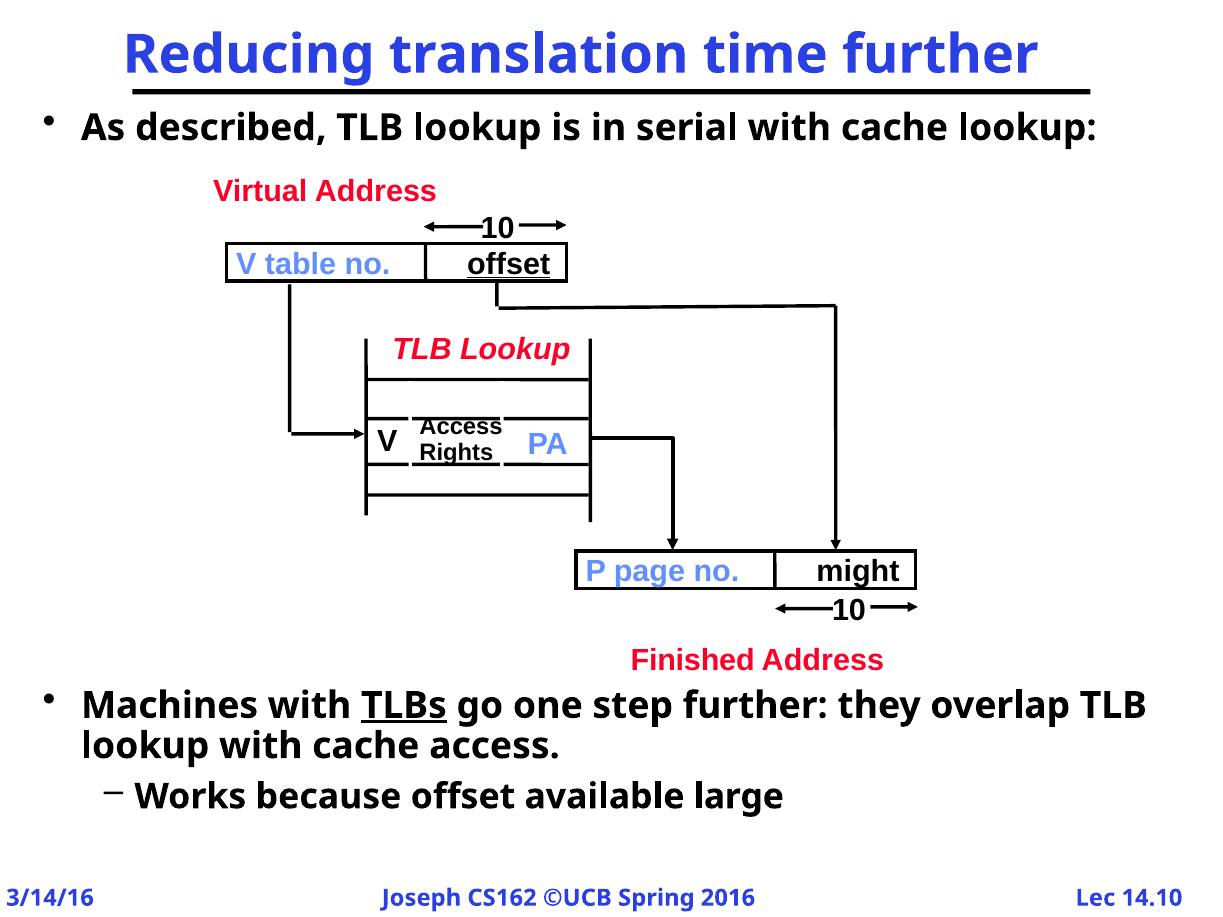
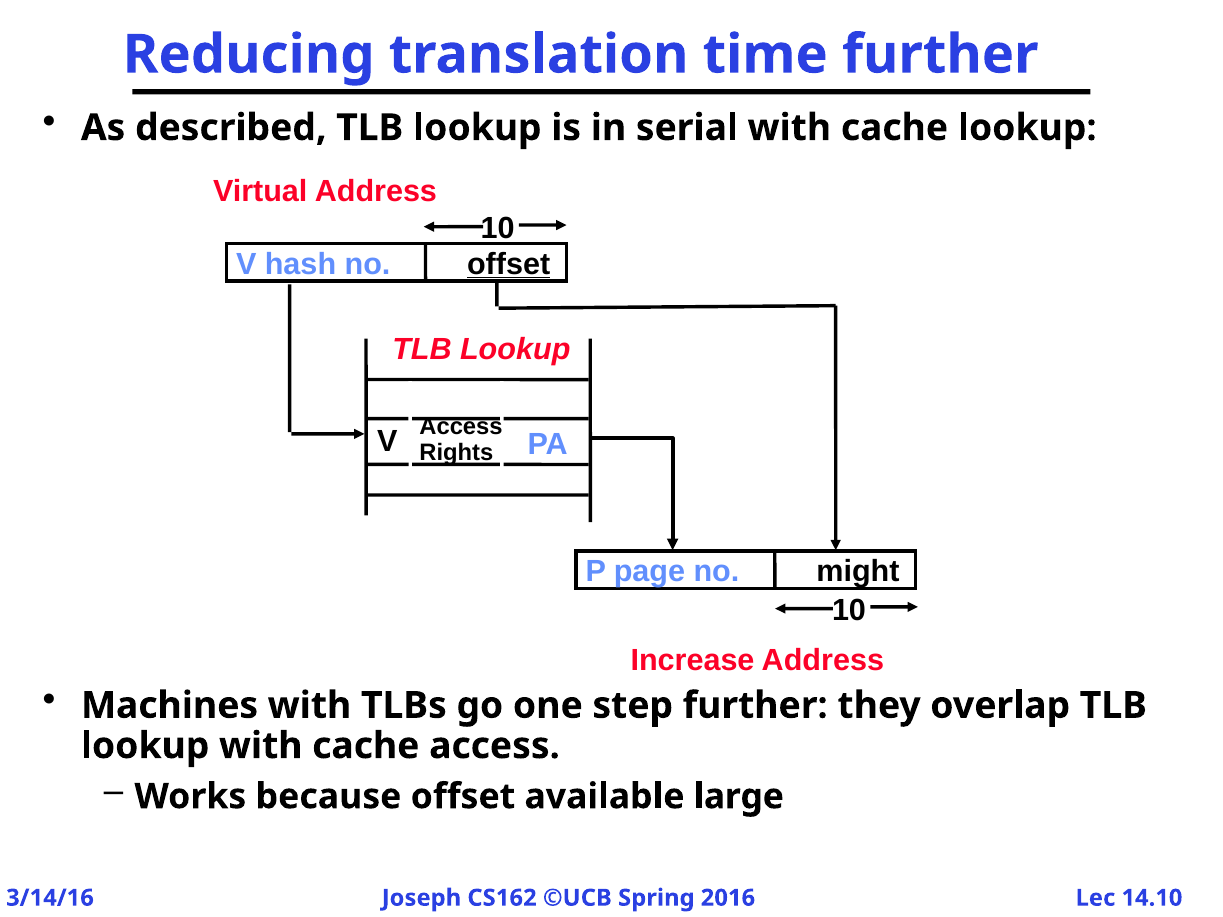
table: table -> hash (300, 265)
Finished: Finished -> Increase (693, 660)
TLBs underline: present -> none (404, 706)
